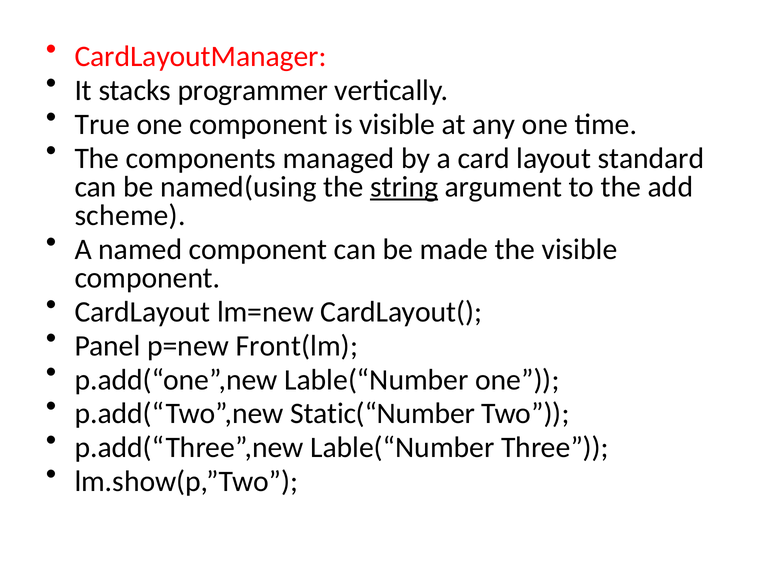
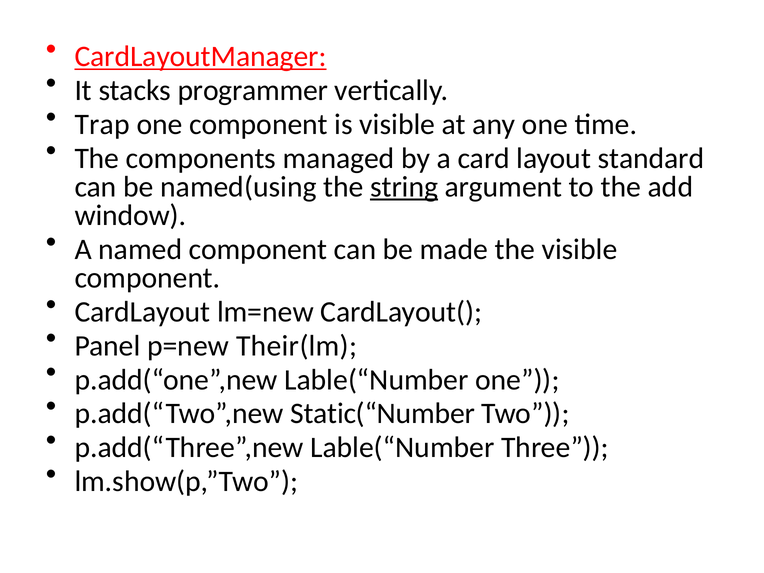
CardLayoutManager underline: none -> present (201, 56)
True: True -> Trap (102, 124)
scheme: scheme -> window (130, 215)
Front(lm: Front(lm -> Their(lm (297, 346)
